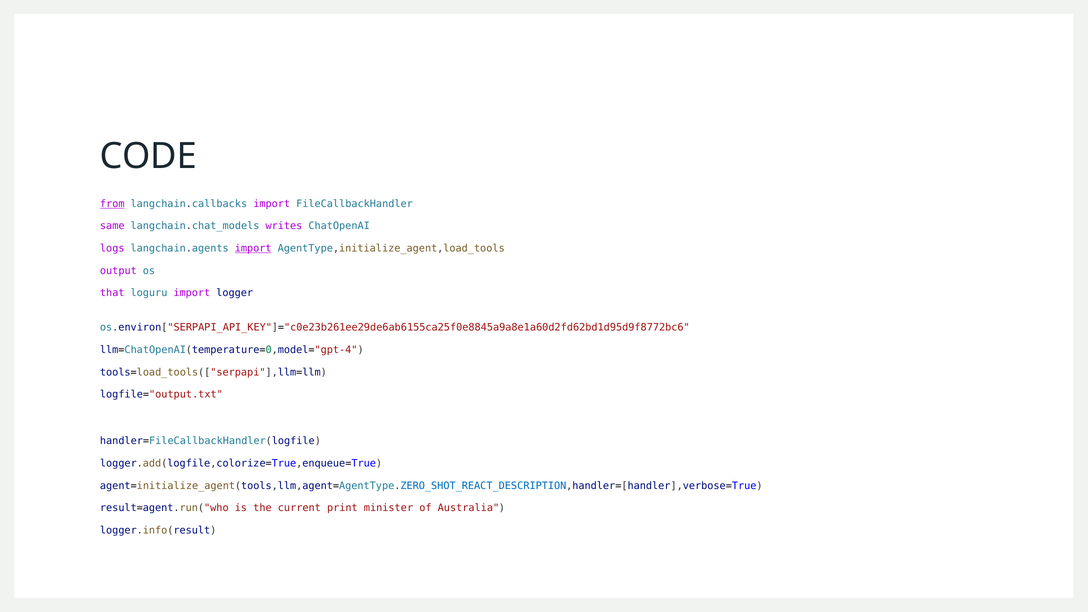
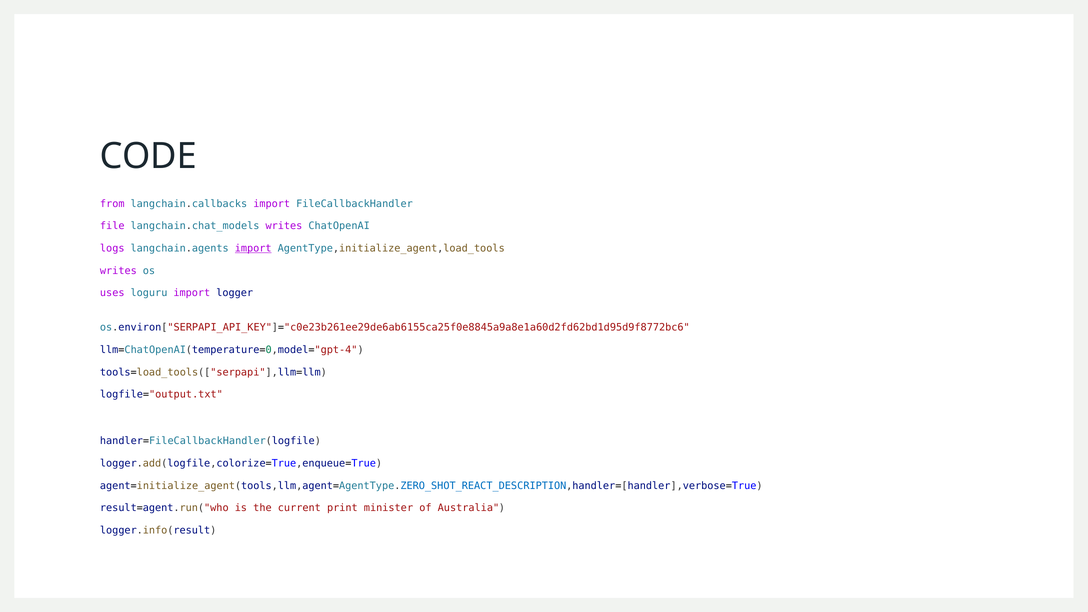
from underline: present -> none (112, 204)
same: same -> file (112, 226)
output: output -> writes (118, 271)
that: that -> uses (112, 293)
